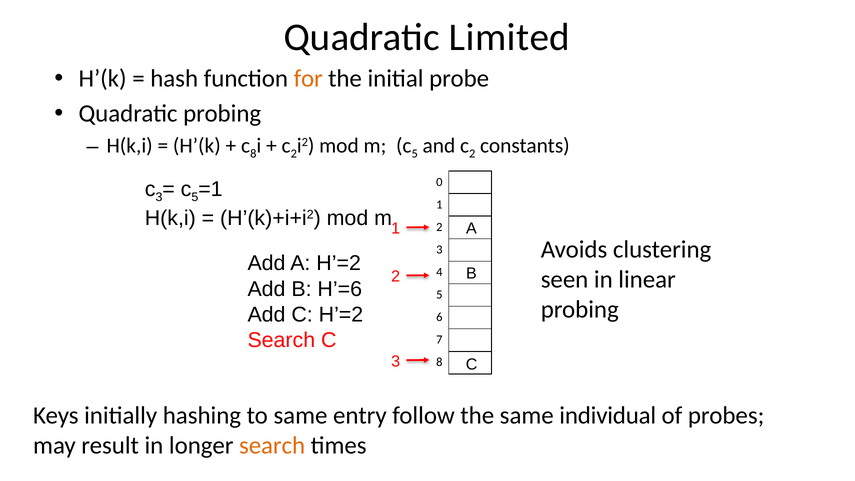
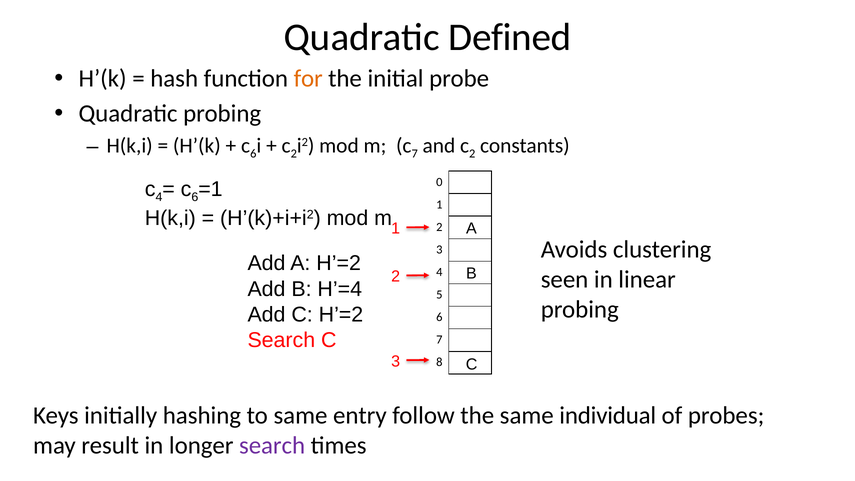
Limited: Limited -> Defined (510, 37)
8: 8 -> 6 (253, 154)
m c 5: 5 -> 7 (415, 154)
c 3: 3 -> 4 (159, 197)
5: 5 -> 6 (195, 197)
H’=6: H’=6 -> H’=4 (340, 289)
search colour: orange -> purple (272, 445)
